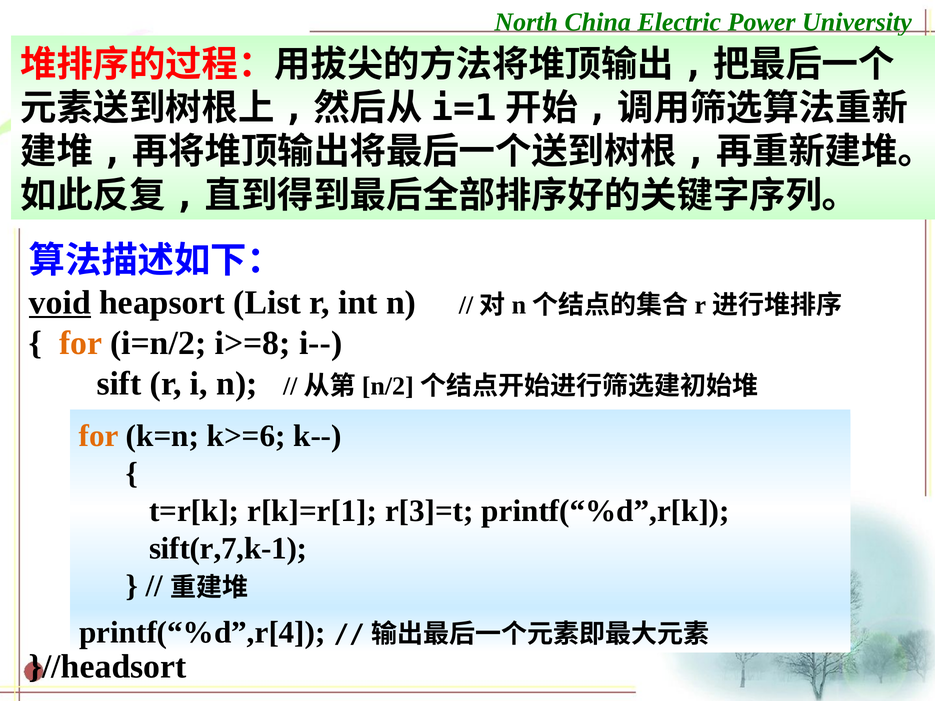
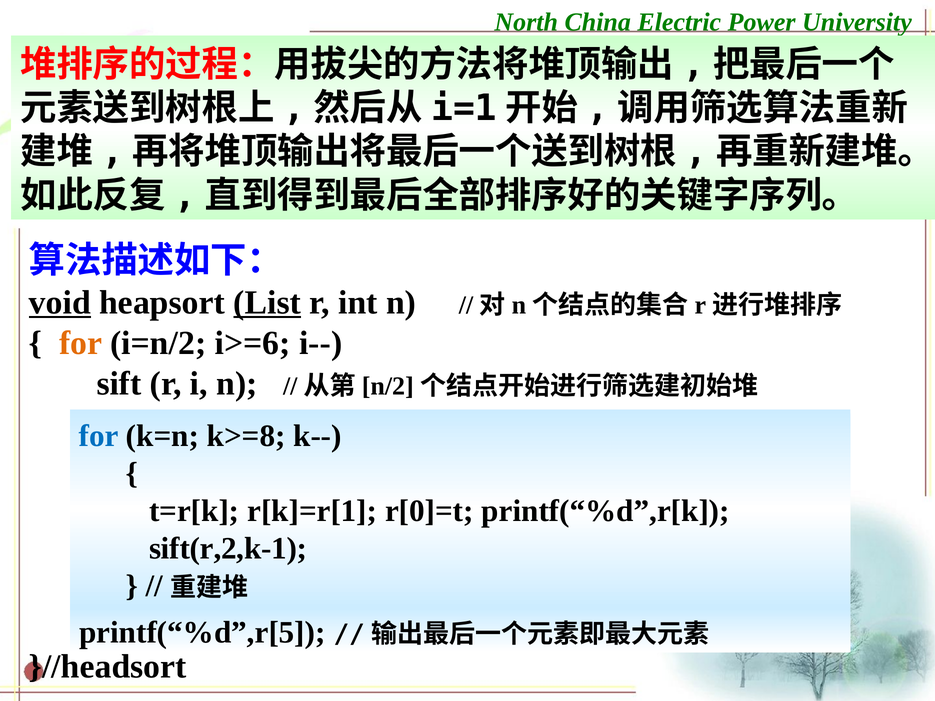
List underline: none -> present (267, 303)
i>=8: i>=8 -> i>=6 (253, 343)
for colour: orange -> blue (99, 436)
k>=6: k>=6 -> k>=8 (246, 436)
r[3]=t: r[3]=t -> r[0]=t (429, 511)
sift(r,7,k-1: sift(r,7,k-1 -> sift(r,2,k-1 (228, 549)
printf(“%d”,r[4: printf(“%d”,r[4 -> printf(“%d”,r[5 (202, 633)
